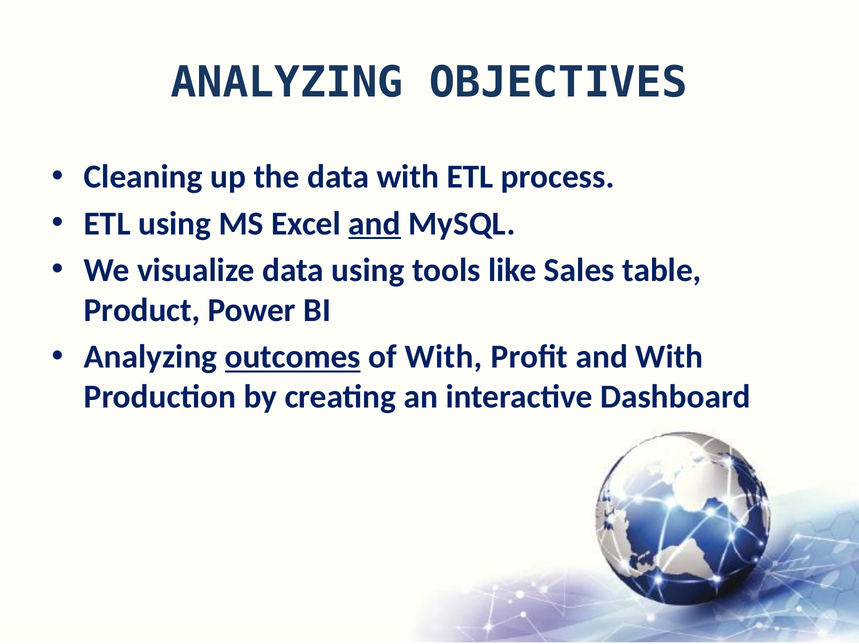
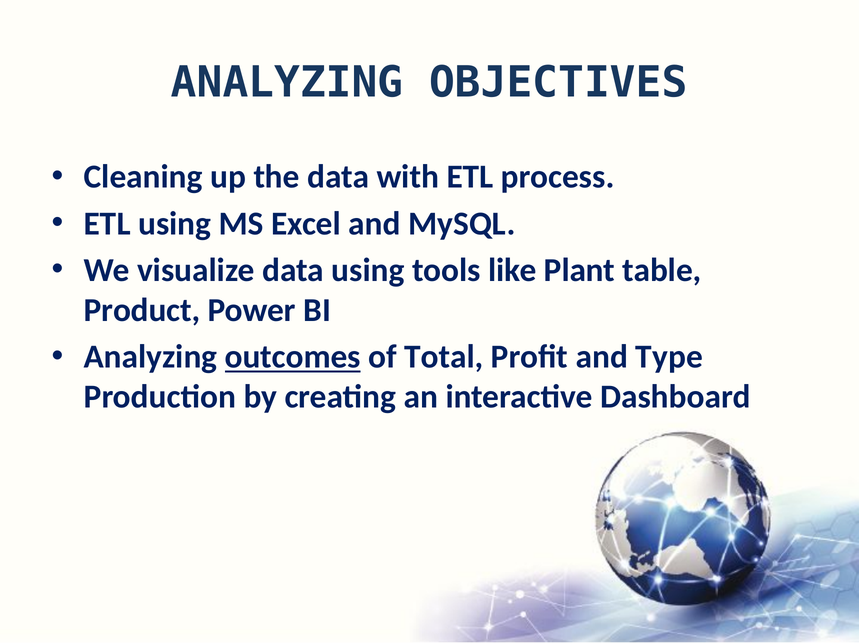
and underline: present -> none (375, 224)
Sales: Sales -> Plant (580, 270)
of With: With -> Total (444, 357)
and With: With -> Type (669, 357)
